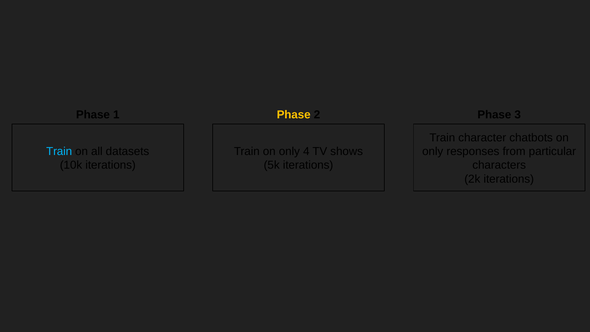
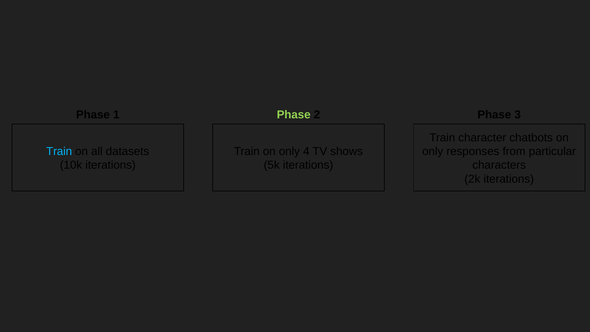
Phase colour: yellow -> light green (294, 115)
